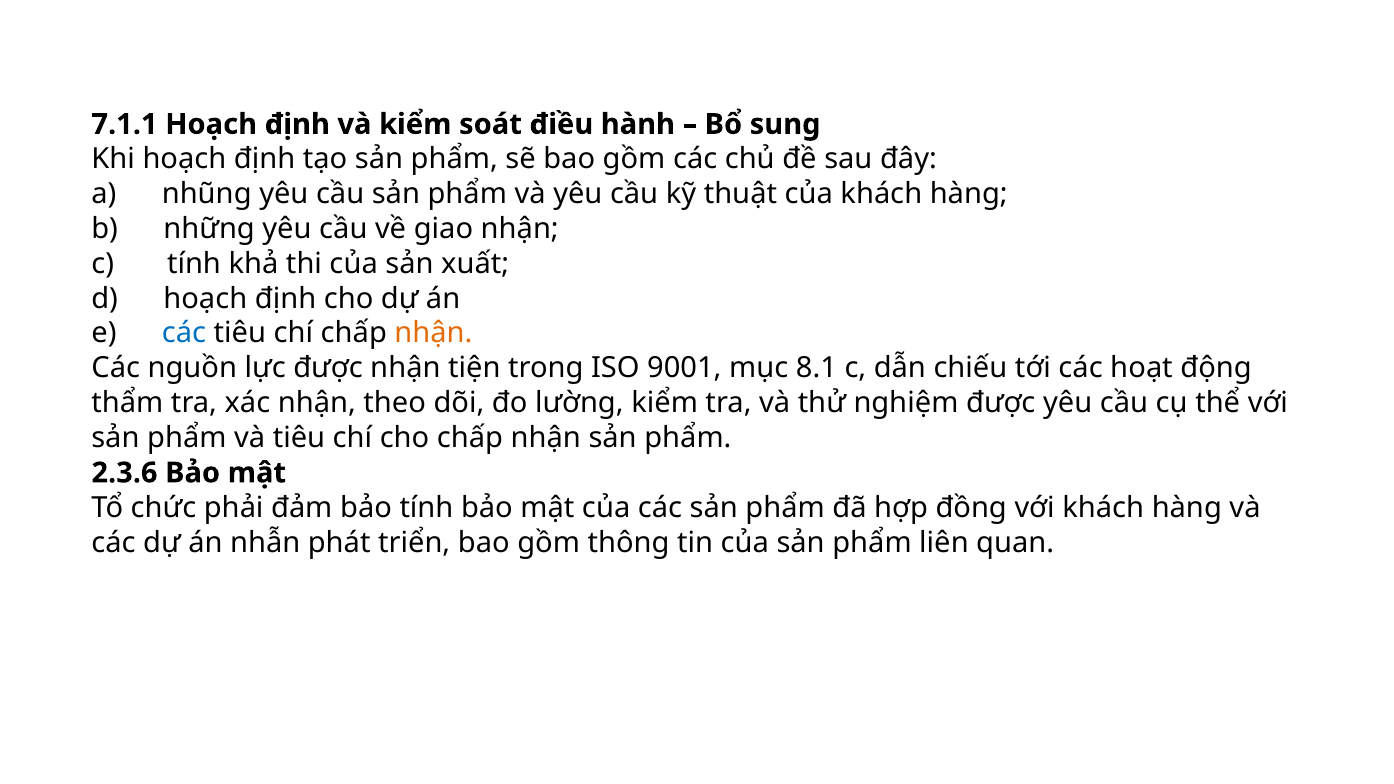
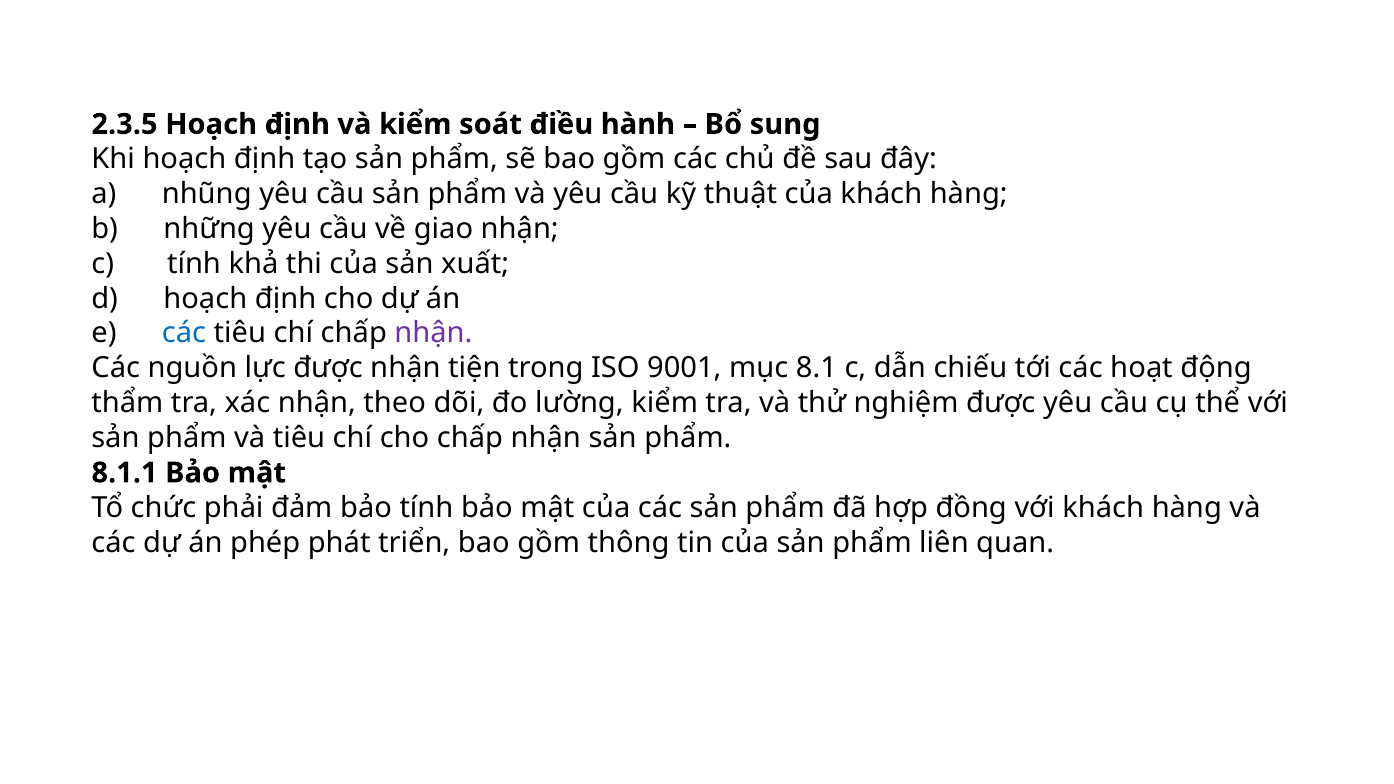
7.1.1: 7.1.1 -> 2.3.5 (125, 124)
nhận colour: orange -> purple (433, 333)
2.3.6: 2.3.6 -> 8.1.1 (125, 473)
nhẫn: nhẫn -> phép (265, 543)
